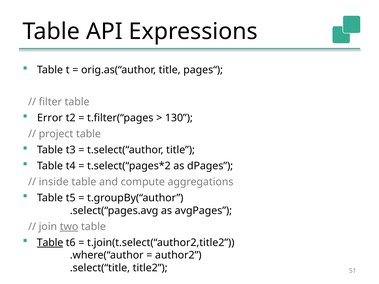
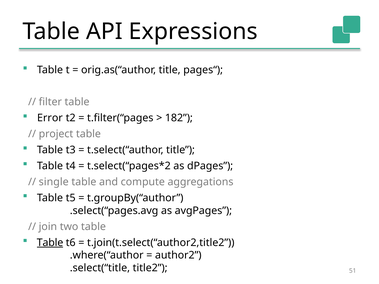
130: 130 -> 182 (179, 118)
inside: inside -> single (54, 182)
two underline: present -> none (69, 227)
